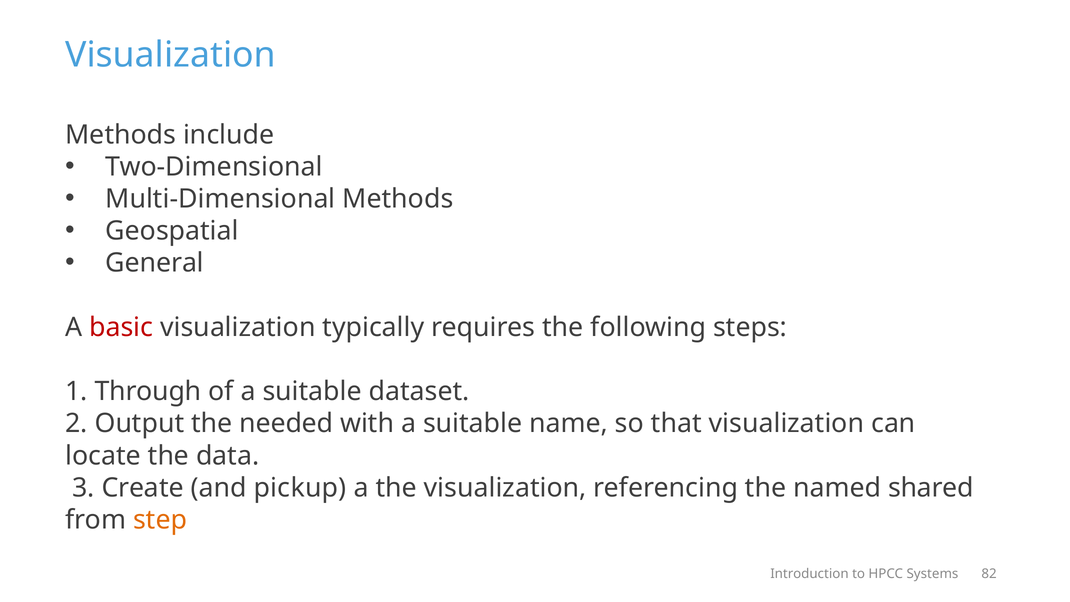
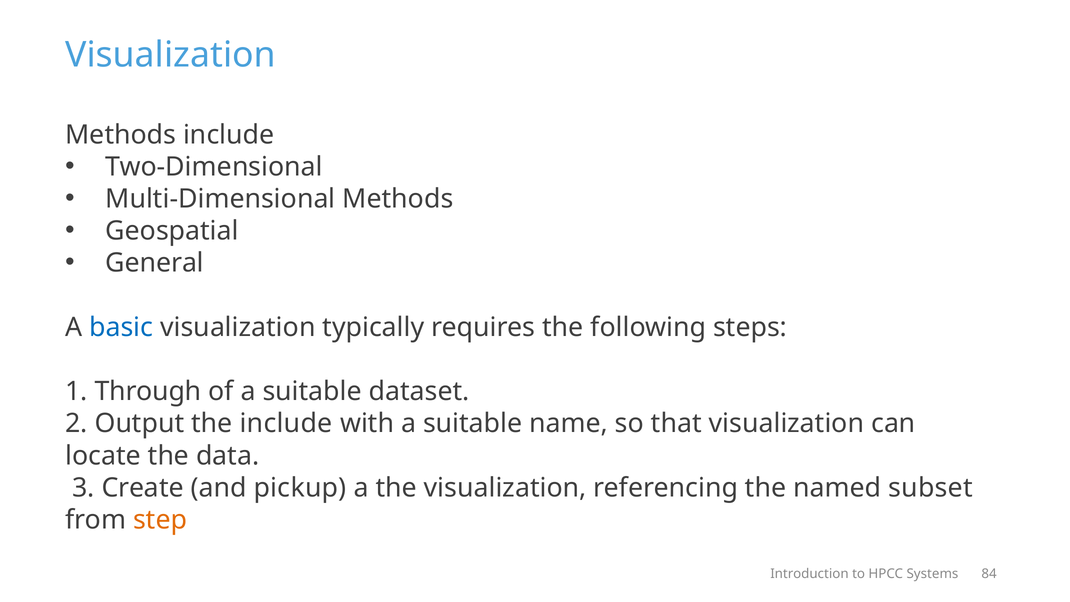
basic colour: red -> blue (121, 327)
the needed: needed -> include (286, 424)
shared: shared -> subset (931, 488)
82: 82 -> 84 (989, 574)
